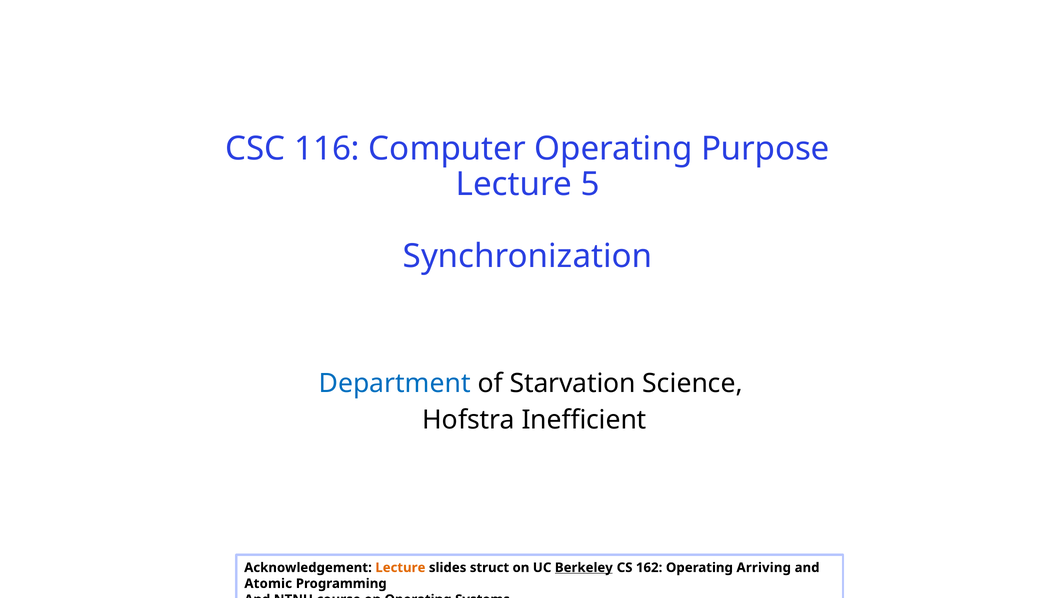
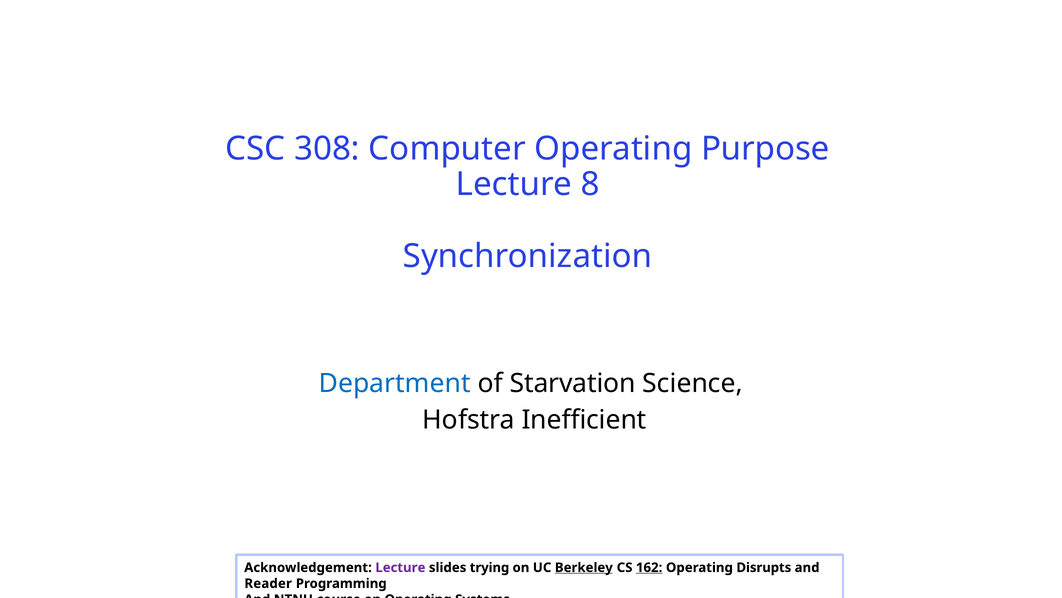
116: 116 -> 308 (327, 148)
5: 5 -> 8 (590, 184)
Lecture colour: orange -> purple (400, 567)
struct: struct -> trying (490, 567)
162 underline: none -> present (649, 567)
Arriving: Arriving -> Disrupts (764, 567)
Atomic: Atomic -> Reader (268, 583)
